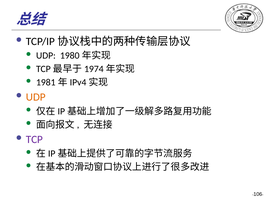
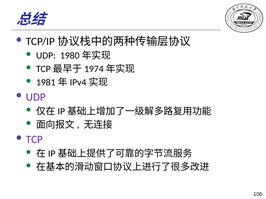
UDP colour: orange -> purple (36, 97)
